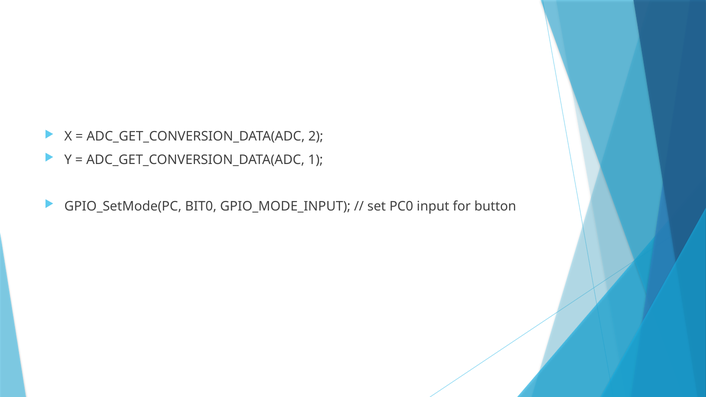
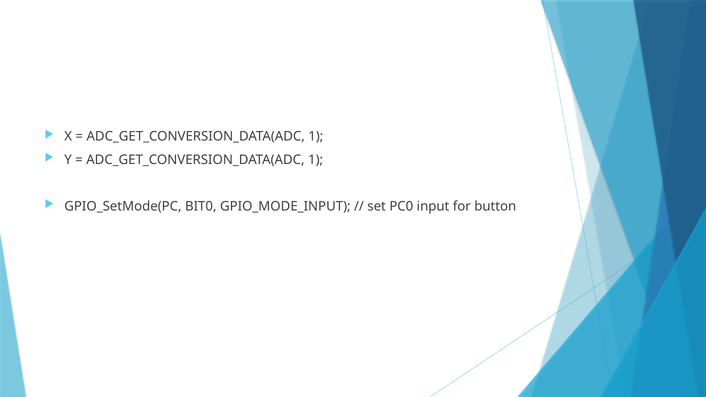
2: 2 -> 1 (316, 137)
